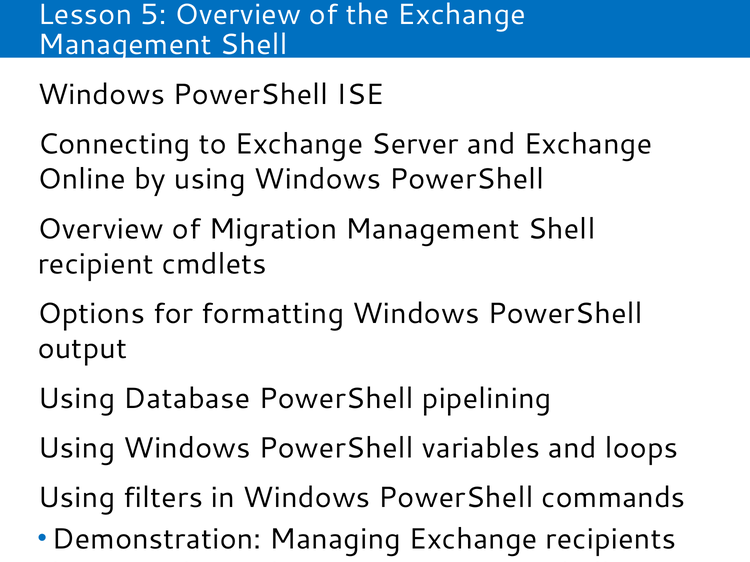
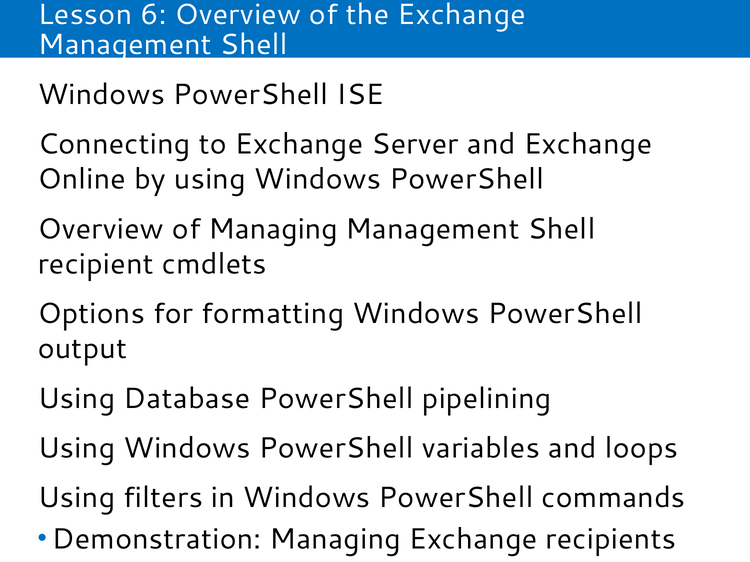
5: 5 -> 6 (153, 15)
of Migration: Migration -> Managing (273, 229)
